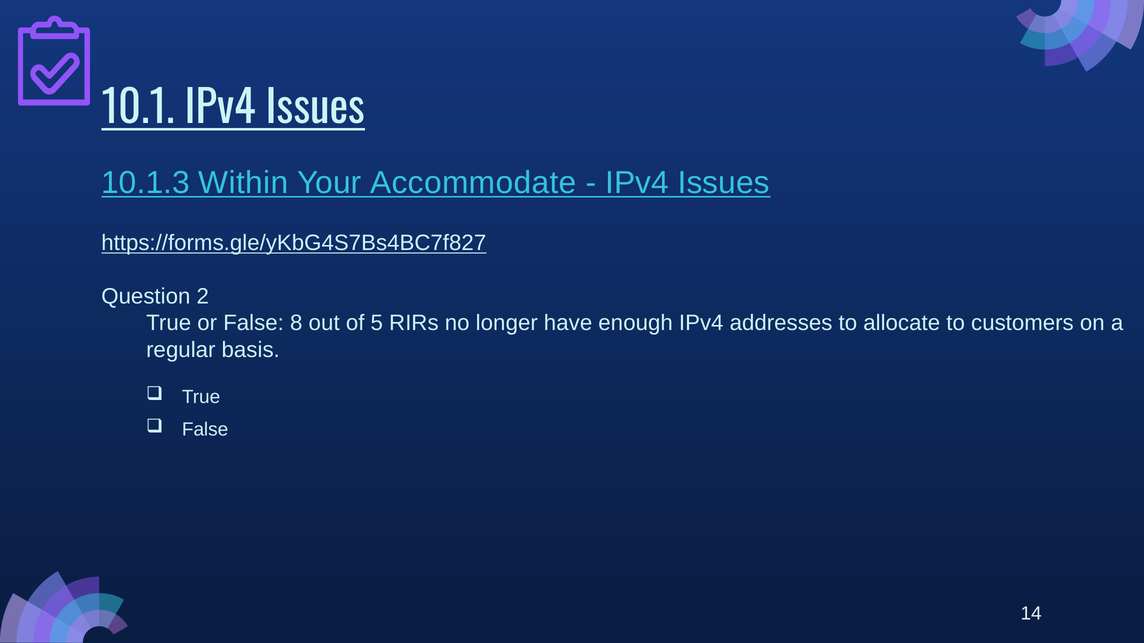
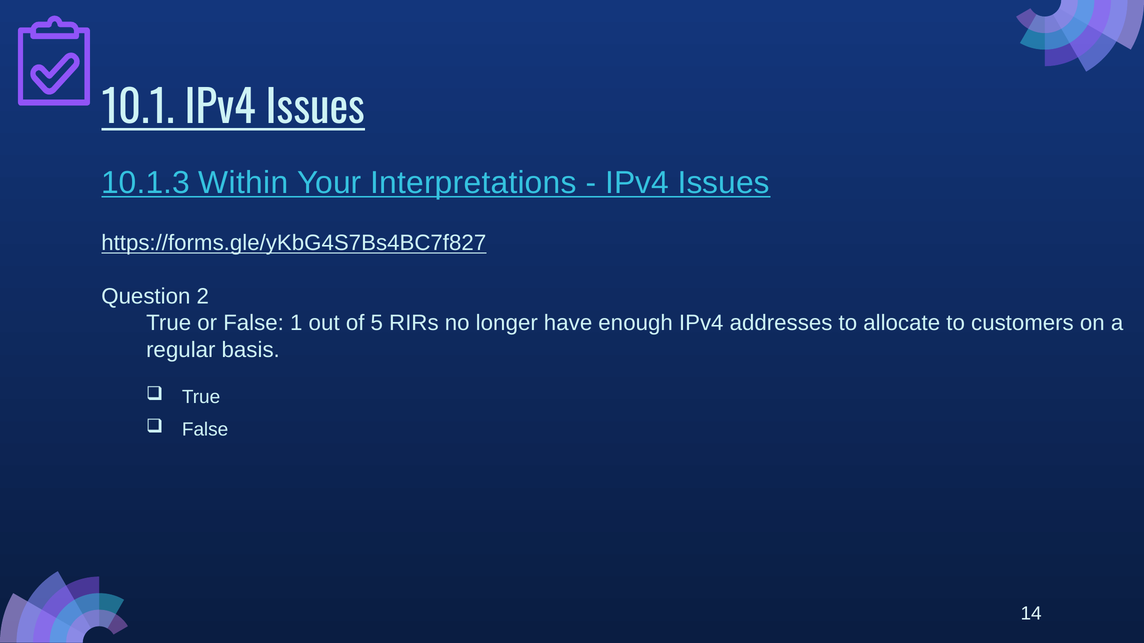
Accommodate: Accommodate -> Interpretations (473, 183)
8: 8 -> 1 (296, 323)
